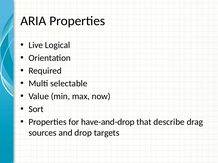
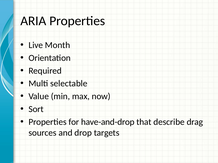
Logical: Logical -> Month (58, 45)
